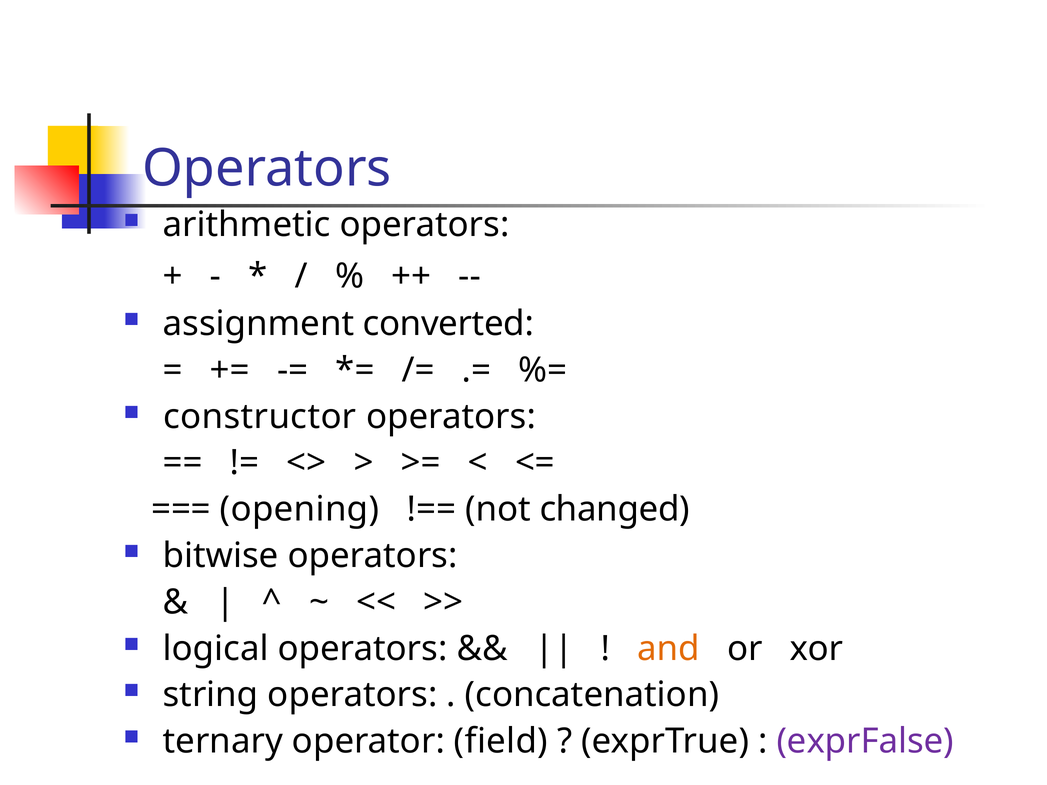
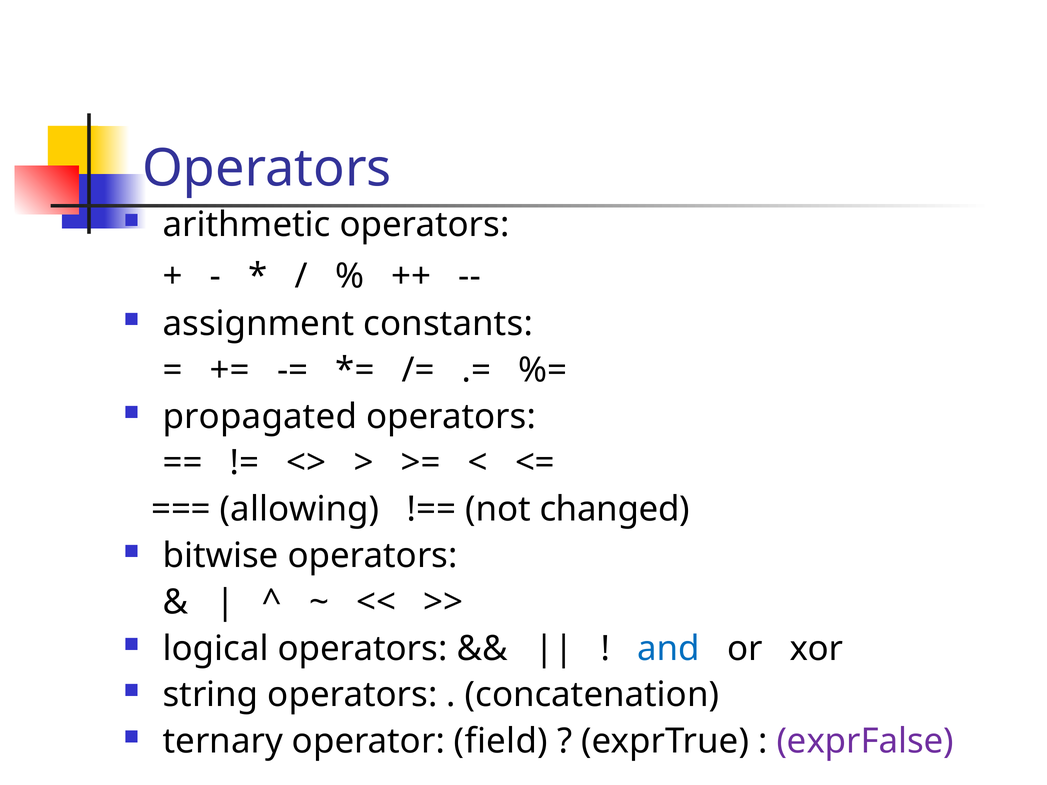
converted: converted -> constants (448, 324)
constructor: constructor -> propagated (260, 417)
opening: opening -> allowing (300, 509)
and colour: orange -> blue (669, 649)
